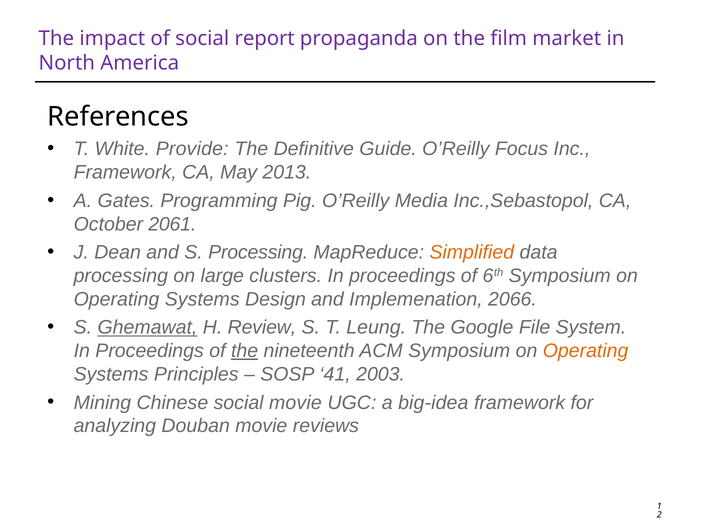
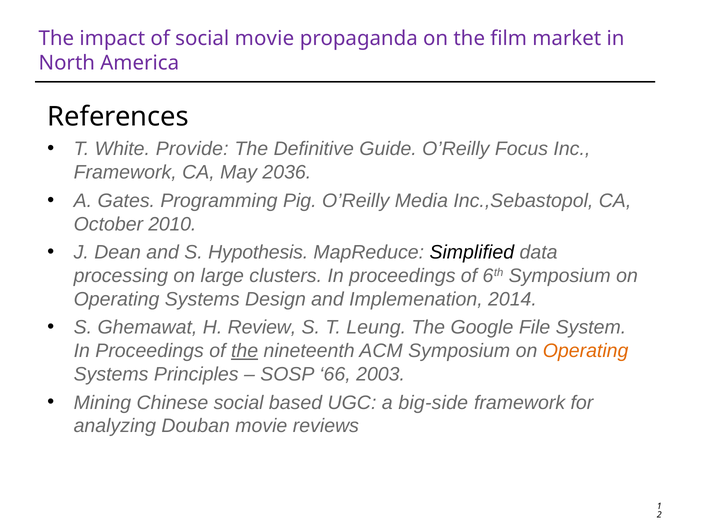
social report: report -> movie (264, 38)
2013: 2013 -> 2036 (287, 173)
2061: 2061 -> 2010 (172, 224)
S Processing: Processing -> Hypothesis (258, 253)
Simplified colour: orange -> black (472, 253)
2066: 2066 -> 2014 (512, 299)
Ghemawat underline: present -> none (147, 328)
41: 41 -> 66 (335, 375)
social movie: movie -> based (296, 403)
big-idea: big-idea -> big-side (433, 403)
